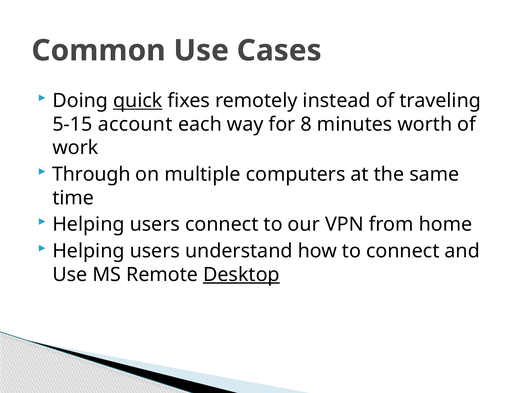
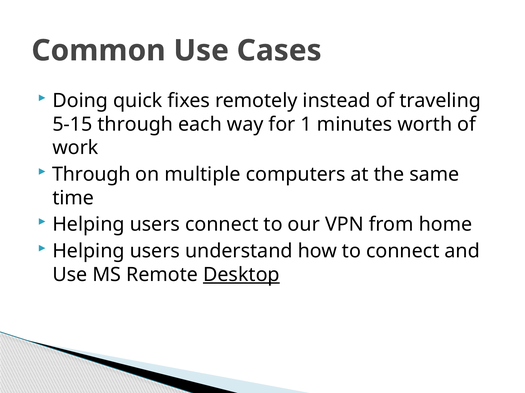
quick underline: present -> none (138, 101)
5-15 account: account -> through (135, 124)
8: 8 -> 1 (306, 124)
